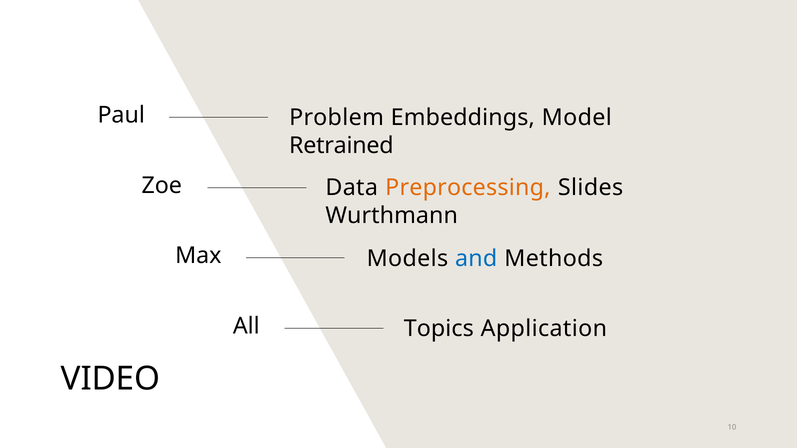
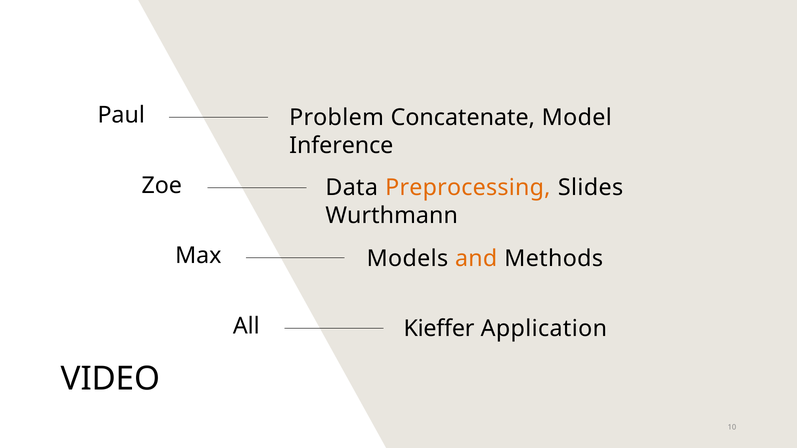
Embeddings: Embeddings -> Concatenate (463, 118)
Retrained: Retrained -> Inference (341, 146)
and colour: blue -> orange (476, 259)
Topics: Topics -> Kieffer (439, 329)
